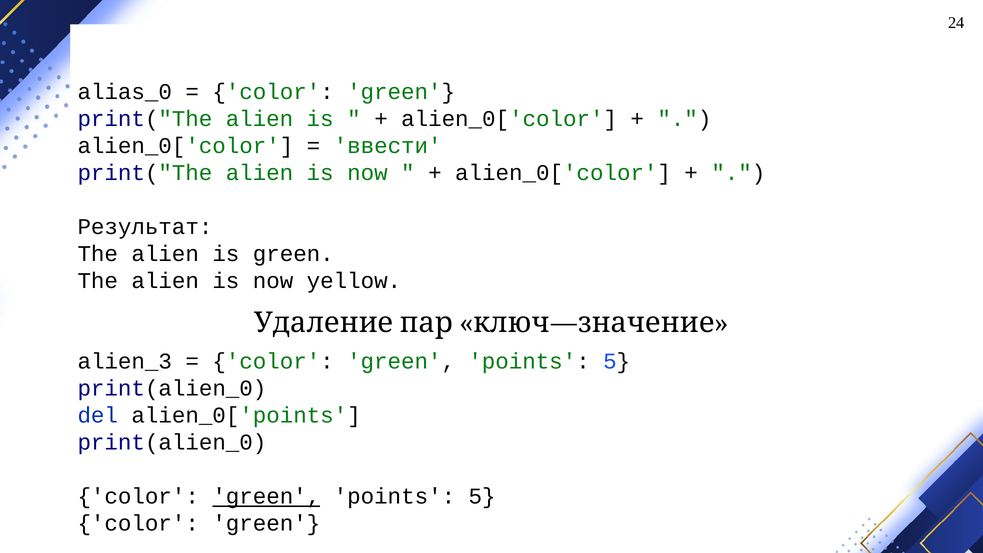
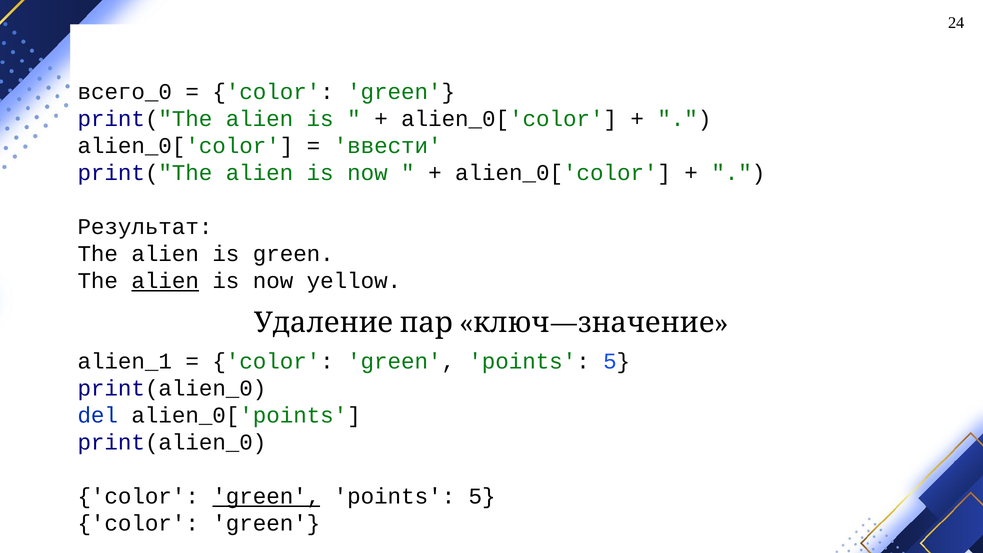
alias_0: alias_0 -> всего_0 (125, 92)
alien underline: none -> present (165, 281)
alien_3: alien_3 -> alien_1 (125, 361)
